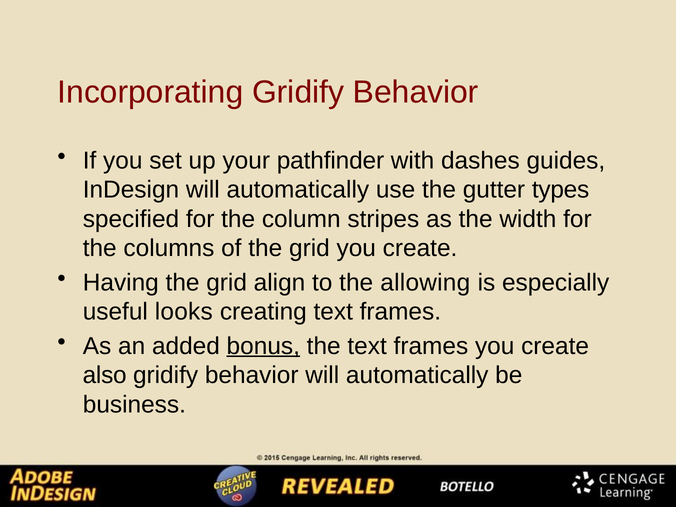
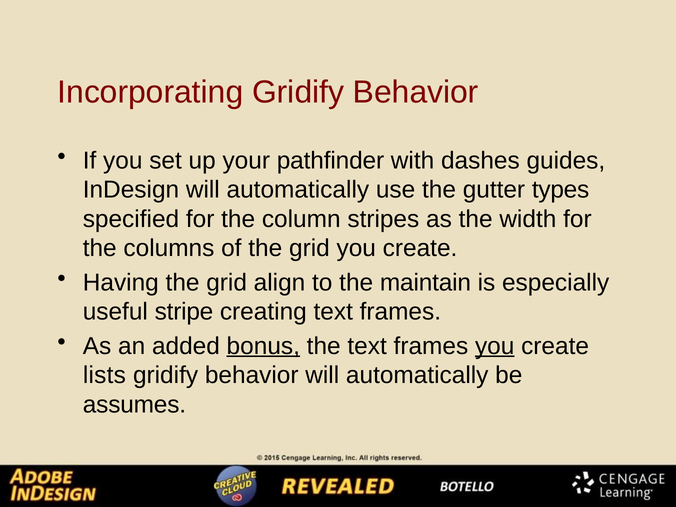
allowing: allowing -> maintain (425, 283)
looks: looks -> stripe (184, 312)
you underline: none -> present (495, 346)
also: also -> lists (104, 375)
business: business -> assumes (134, 405)
